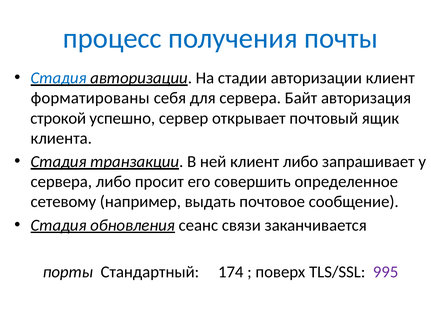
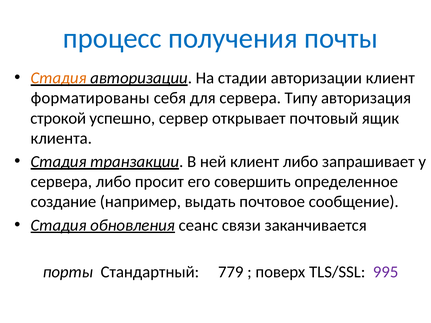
Стадия colour: blue -> orange (59, 78)
Байт: Байт -> Типу (301, 98)
сетевому: сетевому -> создание (63, 202)
174: 174 -> 779 (231, 272)
